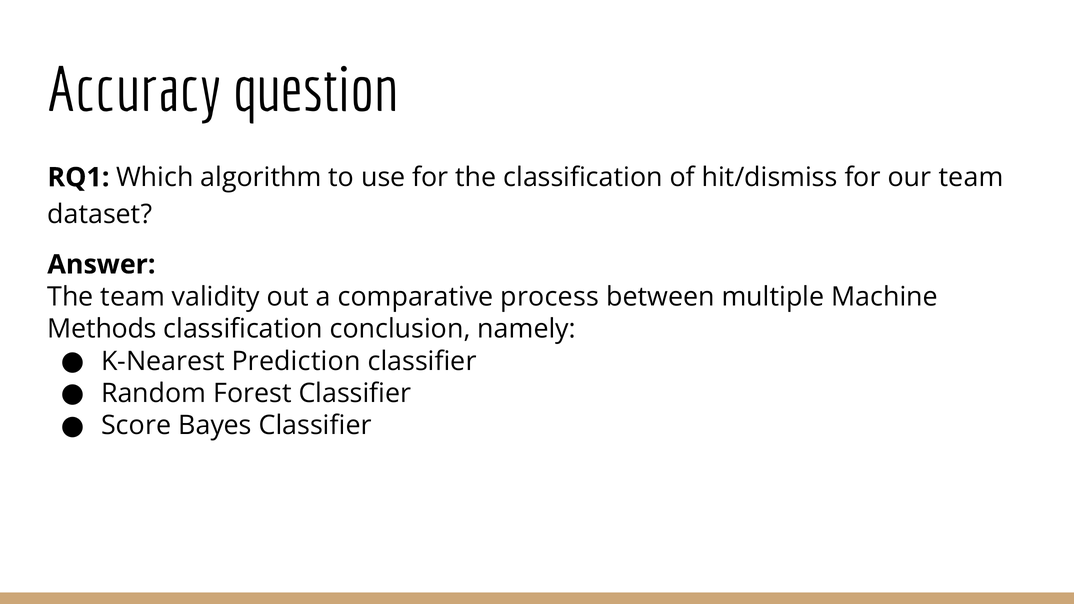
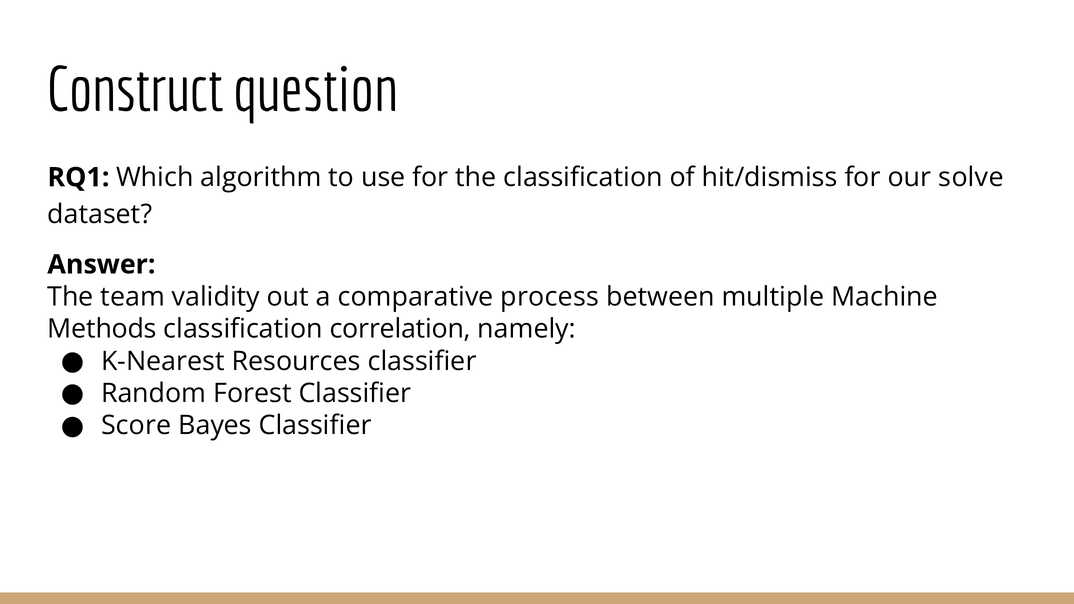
Accuracy: Accuracy -> Construct (135, 91)
our team: team -> solve (971, 177)
conclusion: conclusion -> correlation (400, 329)
Prediction: Prediction -> Resources (296, 361)
